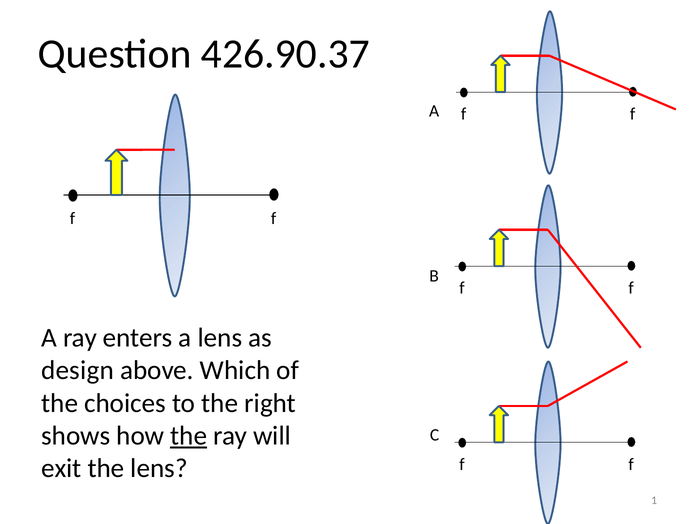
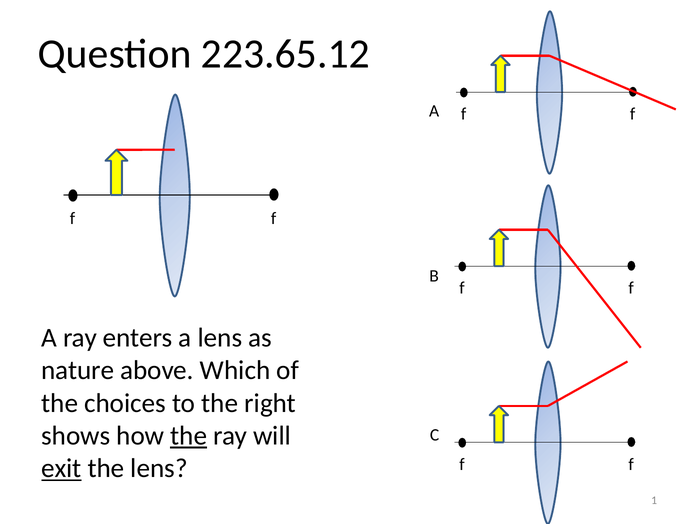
426.90.37: 426.90.37 -> 223.65.12 (285, 54)
design: design -> nature (78, 371)
exit underline: none -> present (61, 469)
